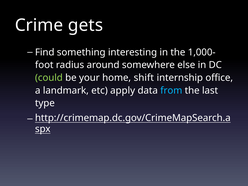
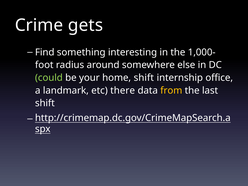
apply: apply -> there (123, 90)
from colour: light blue -> yellow (171, 90)
type: type -> shift (45, 103)
